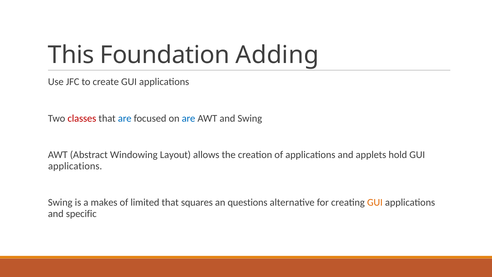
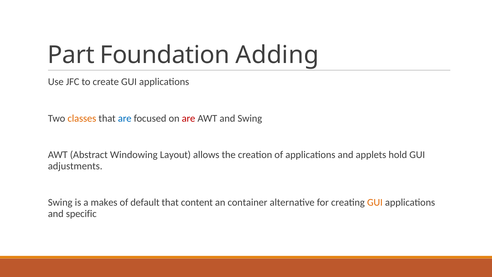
This: This -> Part (71, 55)
classes colour: red -> orange (82, 118)
are colour: blue -> red (189, 118)
applications: applications -> adjustments (75, 166)
limited: limited -> default (145, 202)
squares: squares -> content (197, 202)
questions: questions -> container (247, 202)
